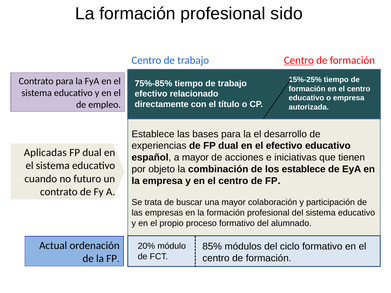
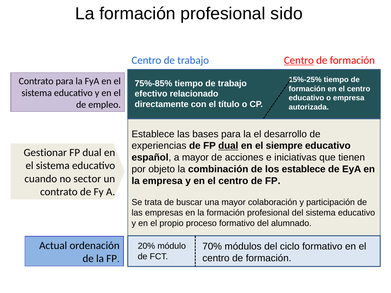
dual underline: none -> present (228, 146)
el efectivo: efectivo -> siempre (284, 146)
Aplicadas: Aplicadas -> Gestionar (45, 153)
futuro: futuro -> sector (87, 179)
85%: 85% -> 70% (212, 247)
